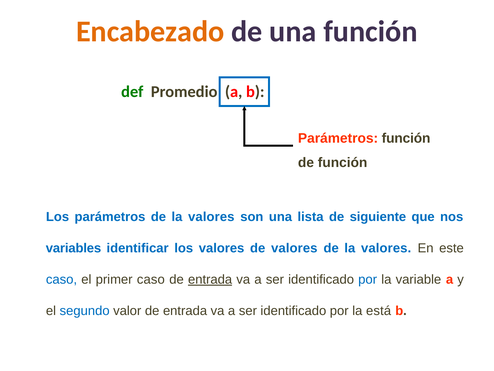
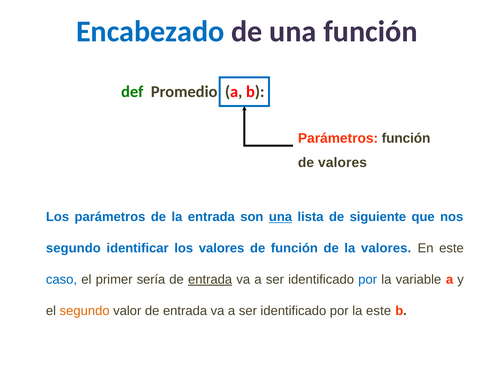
Encabezado colour: orange -> blue (150, 32)
de función: función -> valores (343, 162)
parámetros de la valores: valores -> entrada (211, 217)
una underline: none -> present (280, 217)
variables: variables -> segundo (73, 248)
de valores: valores -> función (294, 248)
primer caso: caso -> sería (151, 279)
segundo colour: blue -> orange (85, 310)
la está: está -> este (379, 310)
